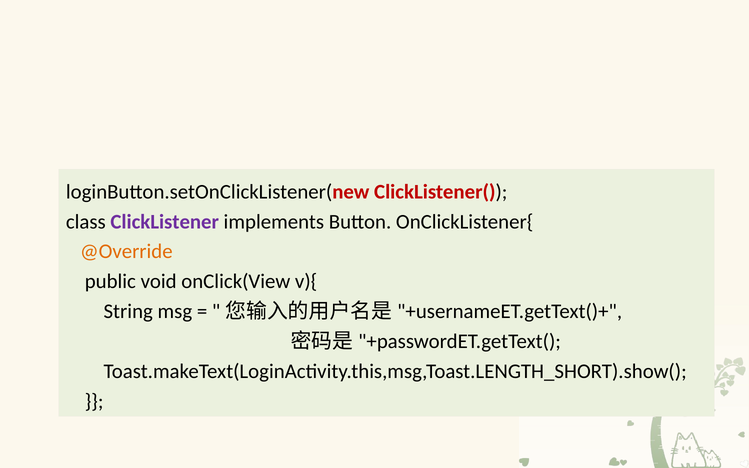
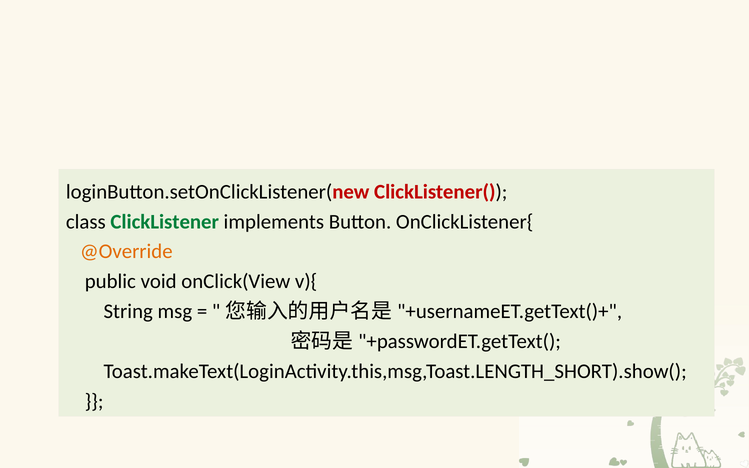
ClickListener colour: purple -> green (165, 222)
